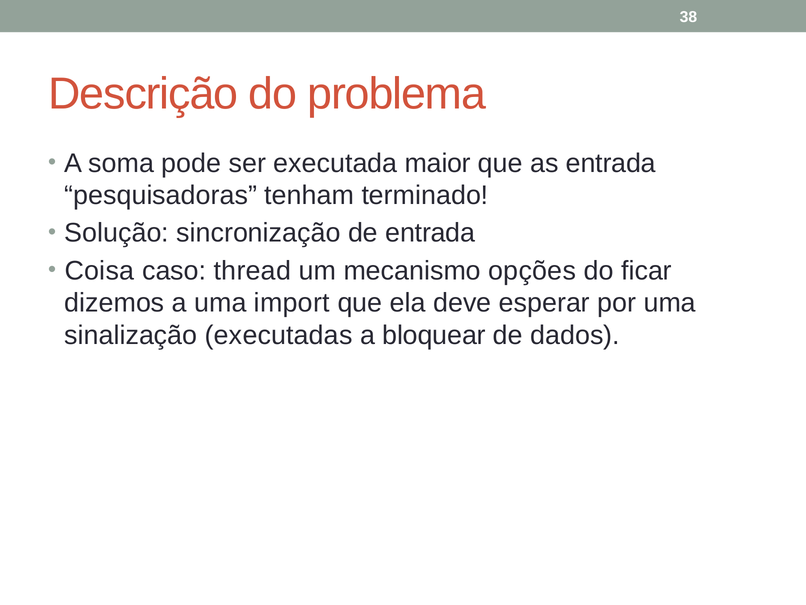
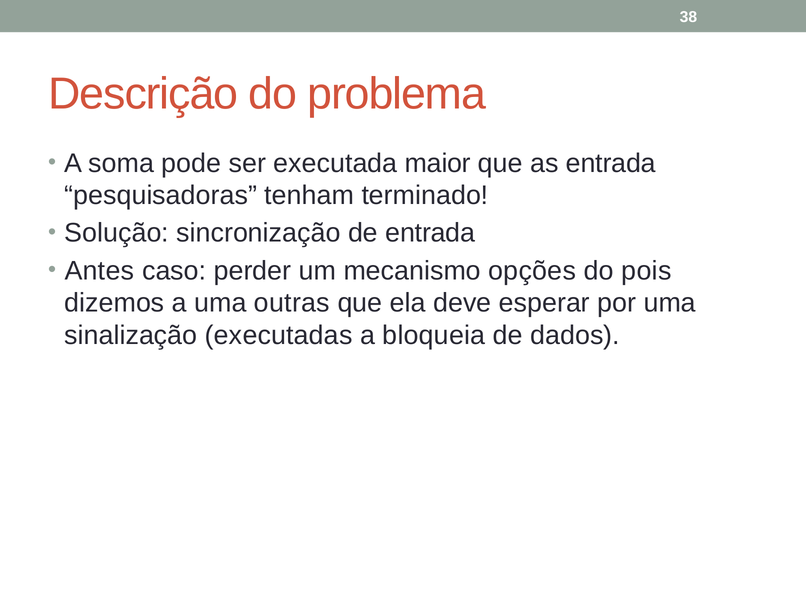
Coisa: Coisa -> Antes (99, 271)
thread: thread -> perder (252, 271)
ficar: ficar -> pois (646, 271)
import: import -> outras (292, 303)
bloquear: bloquear -> bloqueia (434, 335)
